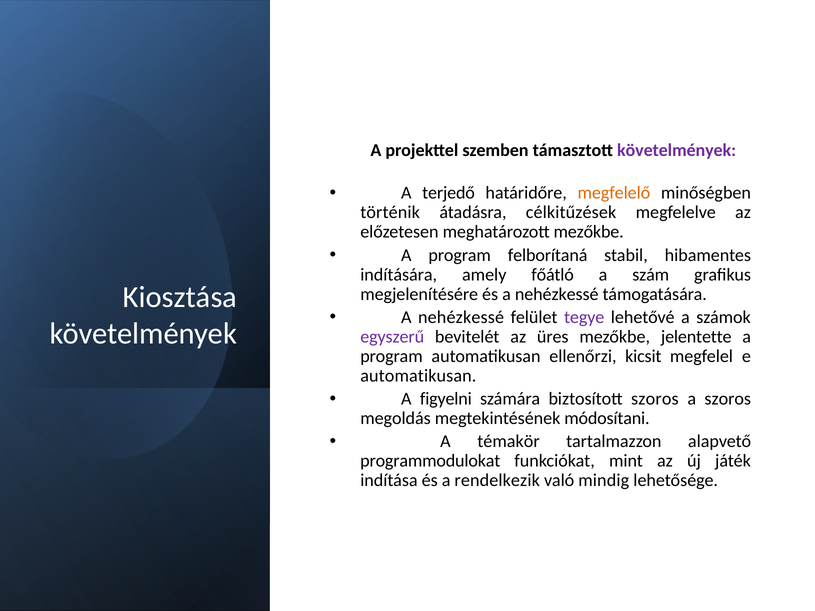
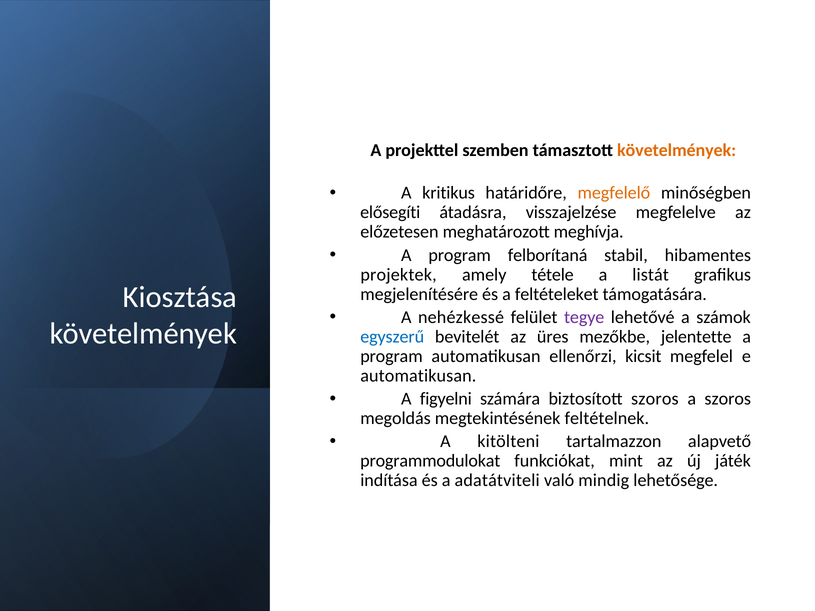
követelmények colour: purple -> orange (677, 150)
terjedő: terjedő -> kritikus (449, 193)
történik: történik -> elősegíti (390, 213)
célkitűzések: célkitűzések -> visszajelzése (571, 213)
meghatározott mezőkbe: mezőkbe -> meghívja (589, 232)
indítására: indítására -> projektek (399, 275)
főátló: főátló -> tétele (553, 275)
szám: szám -> listát (651, 275)
és a nehézkessé: nehézkessé -> feltételeket (557, 294)
egyszerű colour: purple -> blue (392, 337)
módosítani: módosítani -> feltételnek (607, 419)
témakör: témakör -> kitölteni (508, 442)
rendelkezik: rendelkezik -> adatátviteli (497, 481)
